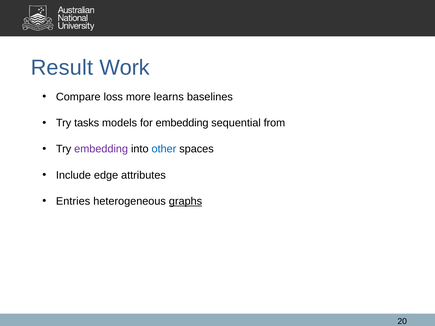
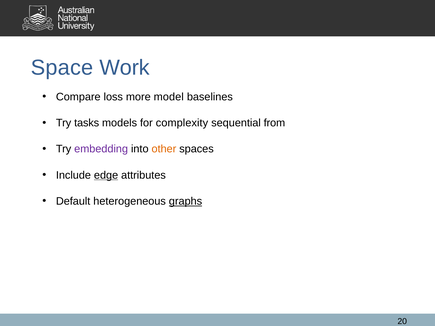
Result: Result -> Space (62, 68)
learns: learns -> model (169, 97)
for embedding: embedding -> complexity (182, 123)
other colour: blue -> orange (164, 149)
edge underline: none -> present (106, 175)
Entries: Entries -> Default (73, 201)
